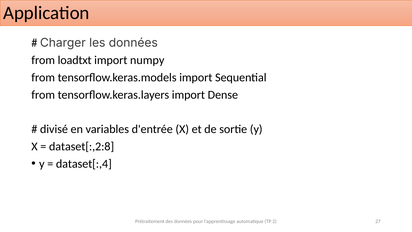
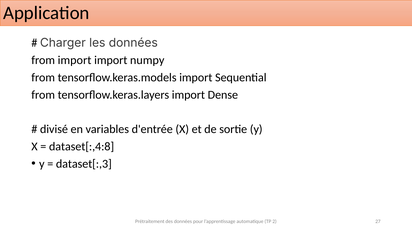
from loadtxt: loadtxt -> import (75, 60)
dataset[:,2:8: dataset[:,2:8 -> dataset[:,4:8 (82, 146)
dataset[:,4: dataset[:,4 -> dataset[:,3 (84, 164)
